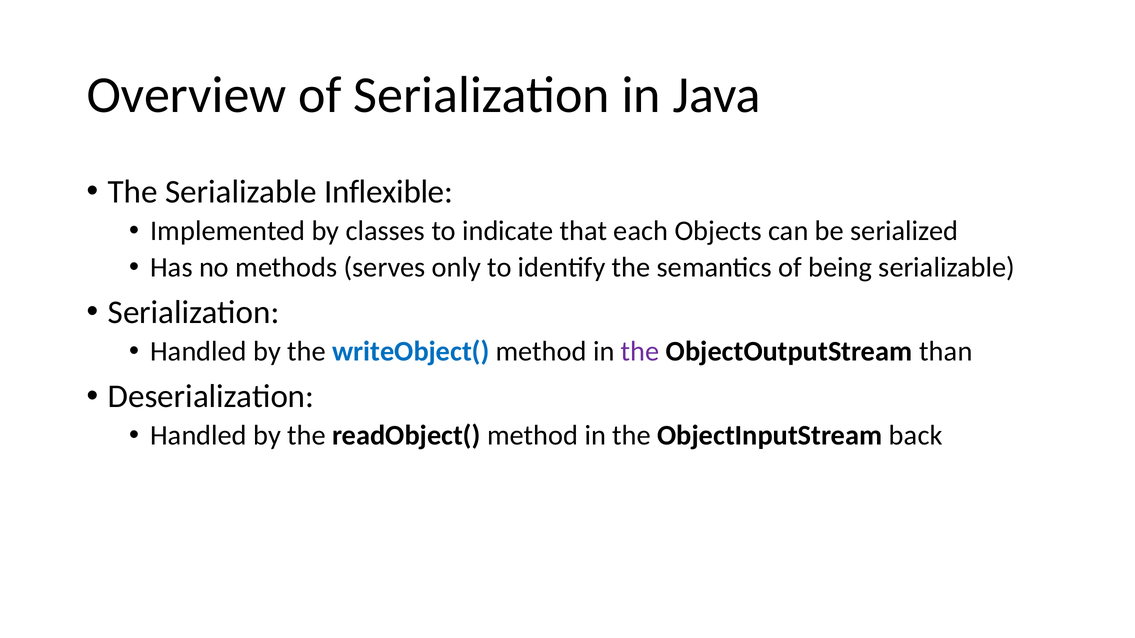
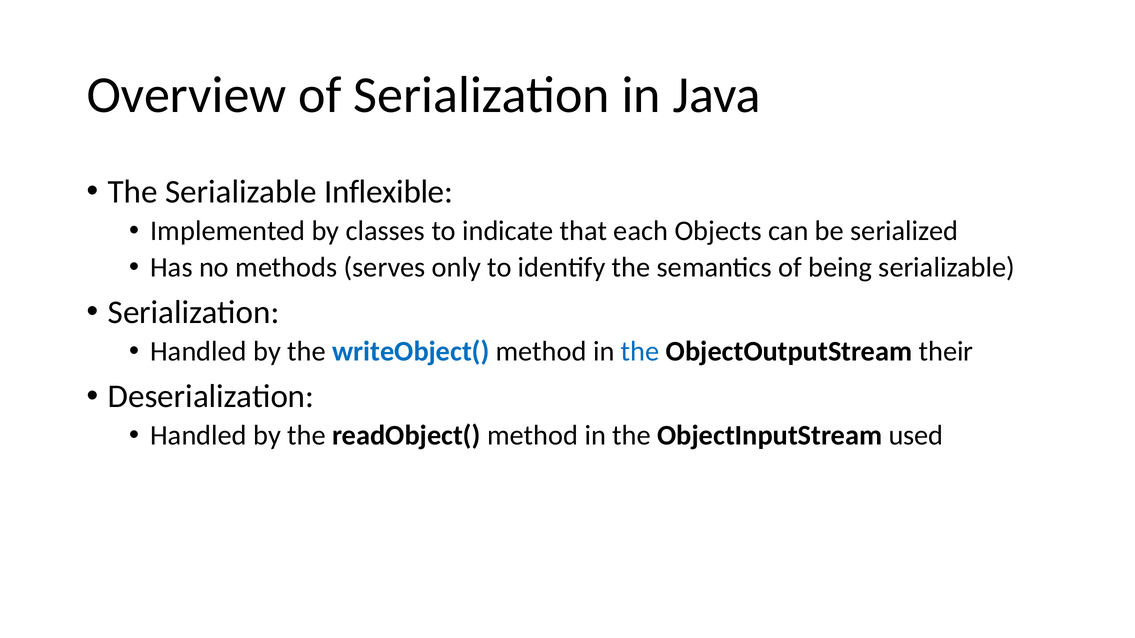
the colour: purple -> blue (640, 352)
than: than -> their (946, 352)
back: back -> used (916, 436)
